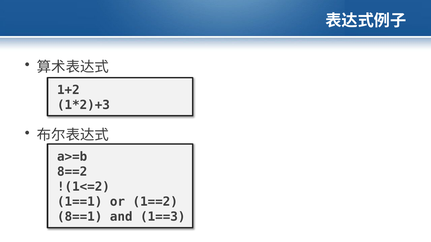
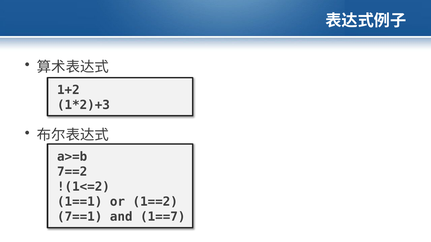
8==2: 8==2 -> 7==2 (72, 172)
8==1: 8==1 -> 7==1 (80, 217)
1==3: 1==3 -> 1==7 (163, 217)
